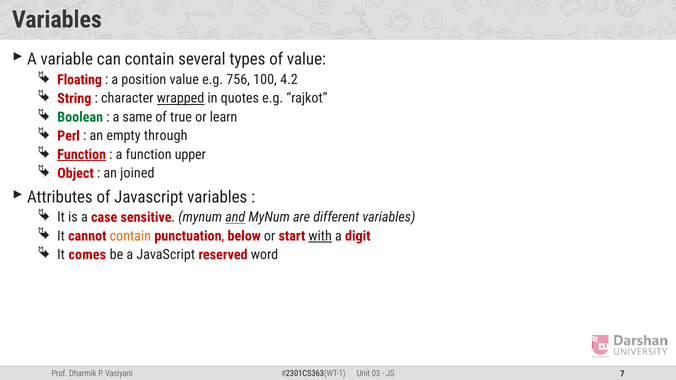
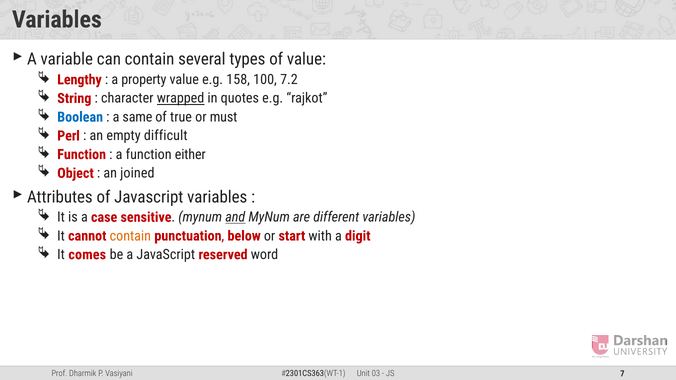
Floating: Floating -> Lengthy (79, 80)
position: position -> property (144, 80)
756: 756 -> 158 (238, 80)
4.2: 4.2 -> 7.2 (289, 80)
Boolean colour: green -> blue (80, 117)
learn: learn -> must (224, 117)
through: through -> difficult (166, 136)
Function underline: present -> none (82, 155)
upper: upper -> either (190, 155)
with underline: present -> none (320, 236)
